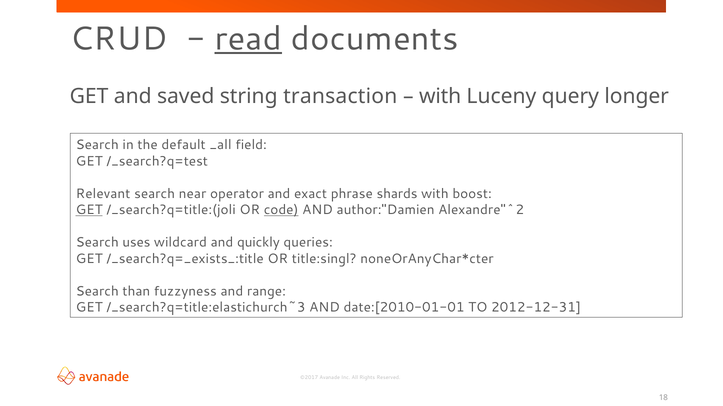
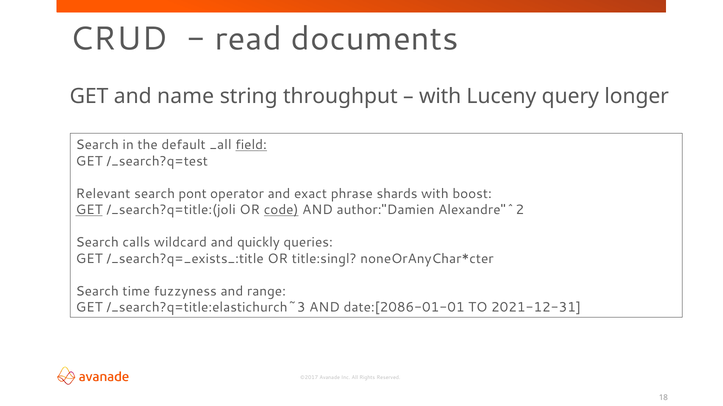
read underline: present -> none (248, 39)
saved: saved -> name (186, 96)
transaction: transaction -> throughput (340, 96)
field underline: none -> present (251, 145)
near: near -> pont (193, 194)
uses: uses -> calls (136, 243)
than: than -> time (136, 292)
date:[2010-01-01: date:[2010-01-01 -> date:[2086-01-01 (404, 308)
2012-12-31: 2012-12-31 -> 2021-12-31 (536, 308)
